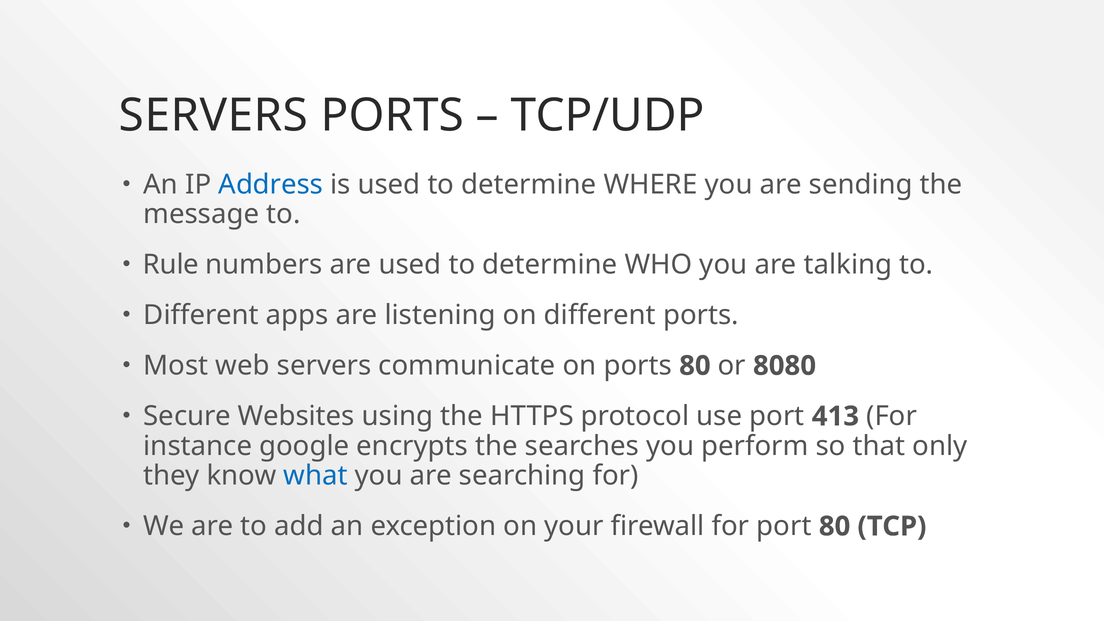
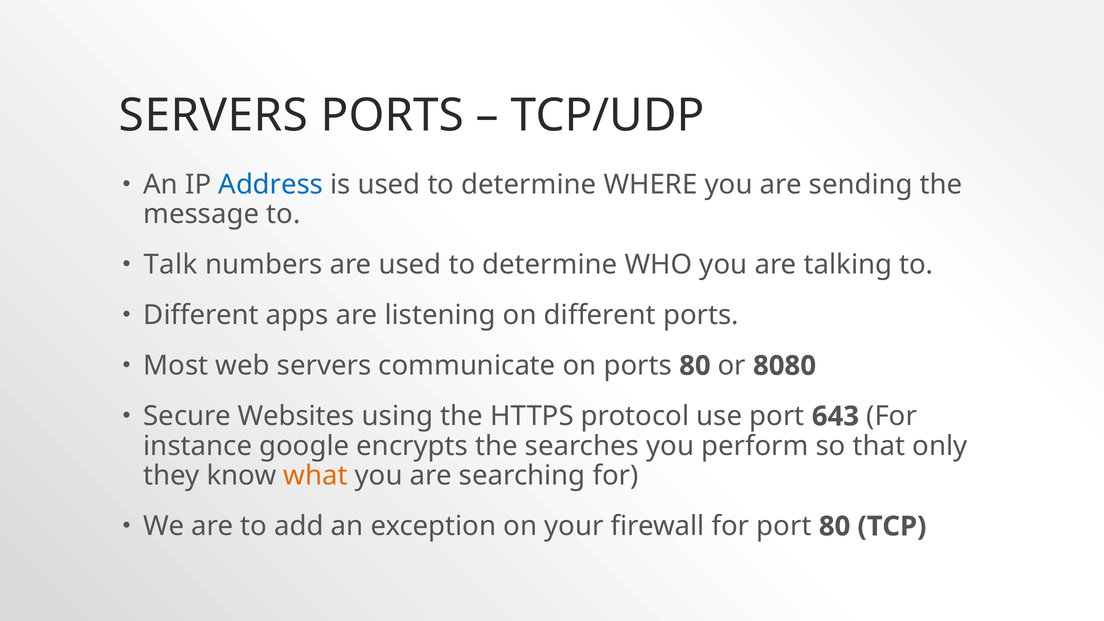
Rule: Rule -> Talk (171, 265)
413: 413 -> 643 (835, 416)
what colour: blue -> orange (316, 476)
